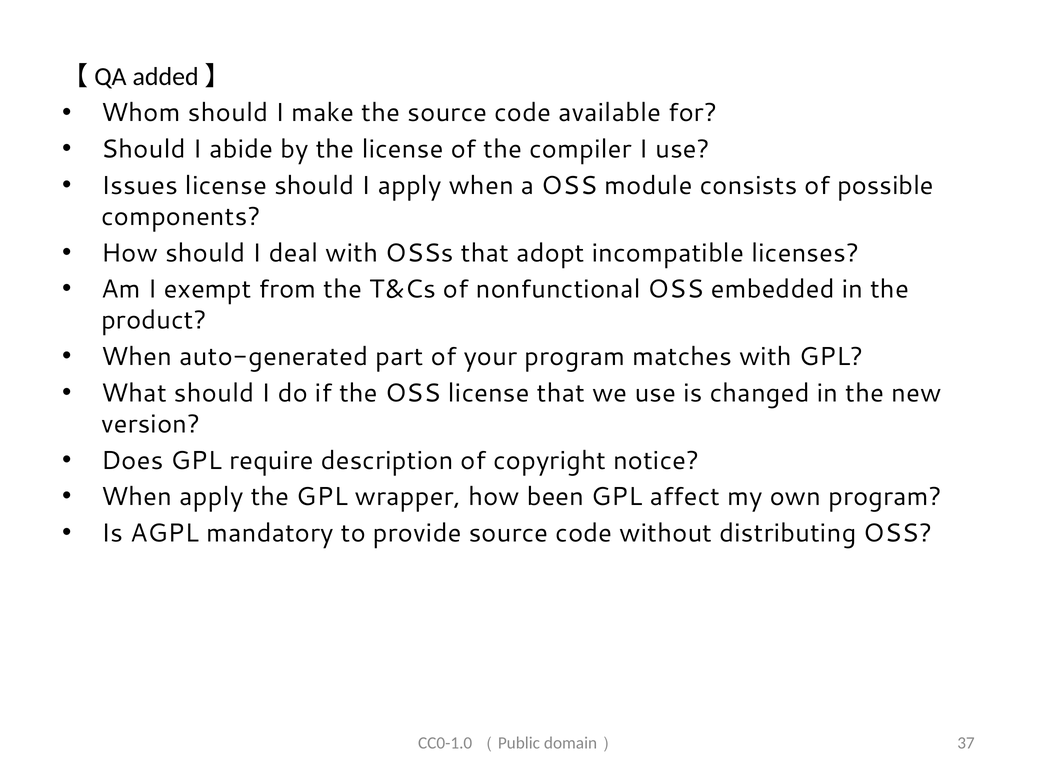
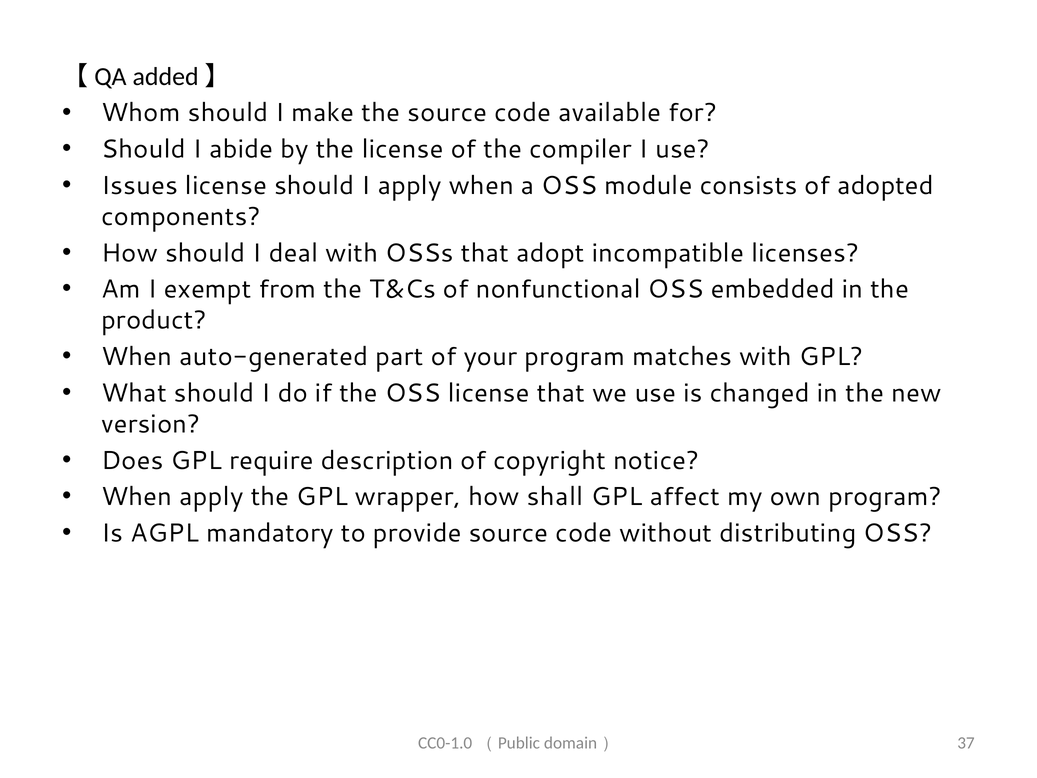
possible: possible -> adopted (885, 185)
been: been -> shall (555, 497)
